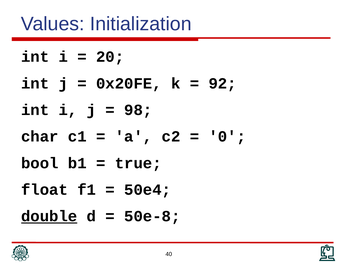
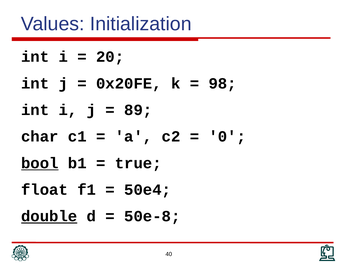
92: 92 -> 98 (223, 83)
98: 98 -> 89 (138, 110)
bool underline: none -> present (40, 163)
